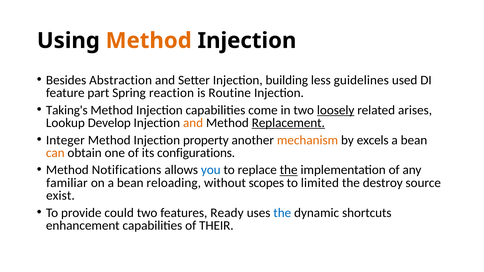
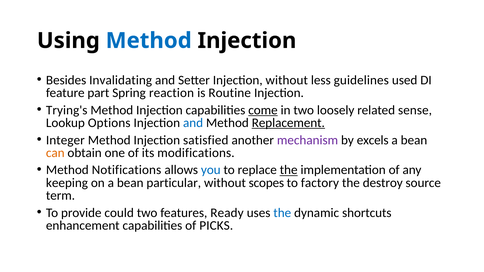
Method colour: orange -> blue (149, 41)
Abstraction: Abstraction -> Invalidating (121, 80)
Injection building: building -> without (287, 80)
Taking's: Taking's -> Trying's (67, 110)
come underline: none -> present (263, 110)
loosely underline: present -> none (336, 110)
arises: arises -> sense (415, 110)
Develop: Develop -> Options (109, 123)
and colour: orange -> blue (193, 123)
property: property -> satisfied (206, 140)
mechanism colour: orange -> purple (308, 140)
configurations: configurations -> modifications (196, 153)
familiar: familiar -> keeping (67, 183)
reloading: reloading -> particular (174, 183)
limited: limited -> factory (320, 183)
exist: exist -> term (61, 196)
THEIR: THEIR -> PICKS (216, 226)
